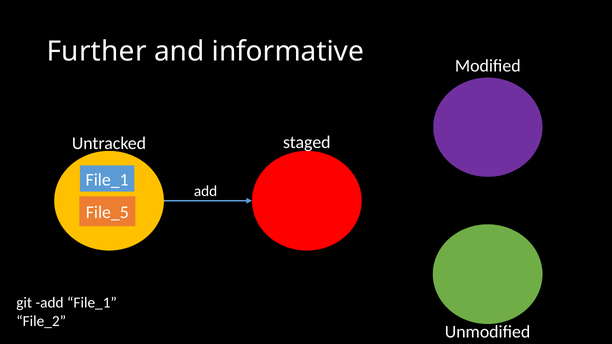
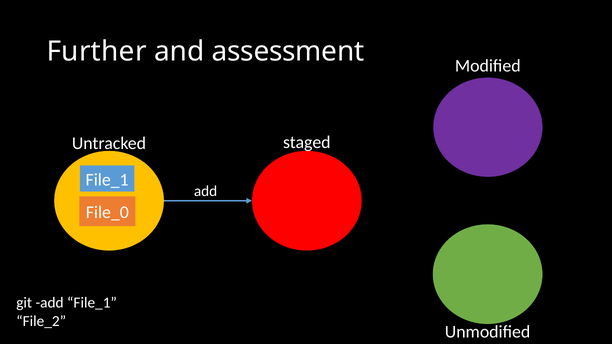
informative: informative -> assessment (288, 51)
File_5: File_5 -> File_0 (107, 213)
